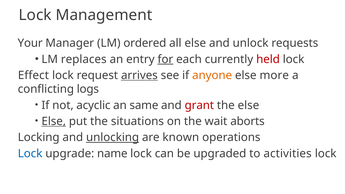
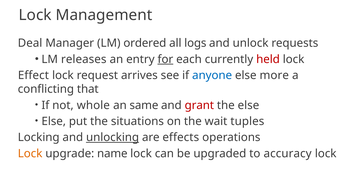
Your: Your -> Deal (30, 43)
all else: else -> logs (195, 43)
replaces: replaces -> releases (84, 59)
arrives underline: present -> none (139, 75)
anyone colour: orange -> blue (212, 75)
logs: logs -> that (88, 89)
acyclic: acyclic -> whole (93, 105)
Else underline: present -> none (54, 121)
aborts: aborts -> tuples (247, 121)
known: known -> effects (181, 137)
Lock colour: blue -> orange (30, 154)
activities: activities -> accuracy (288, 154)
